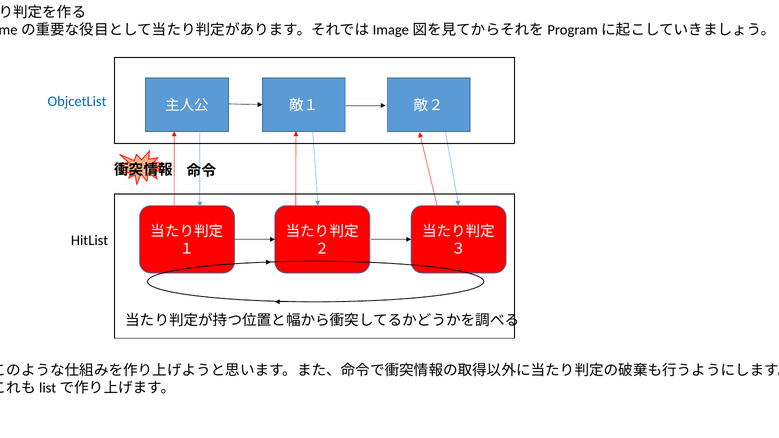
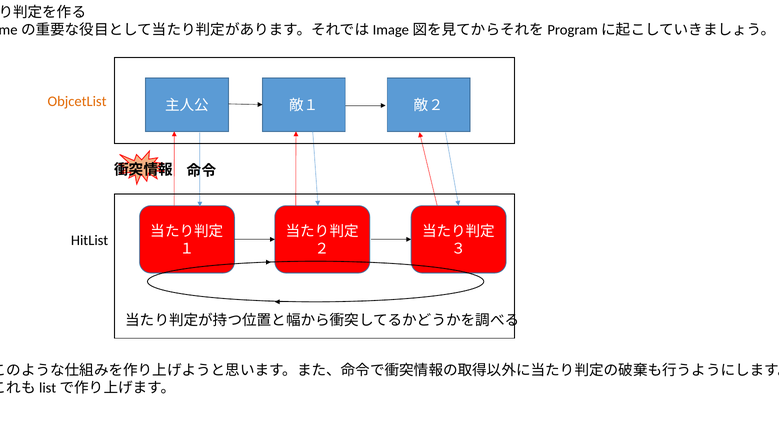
ObjcetList colour: blue -> orange (77, 101)
